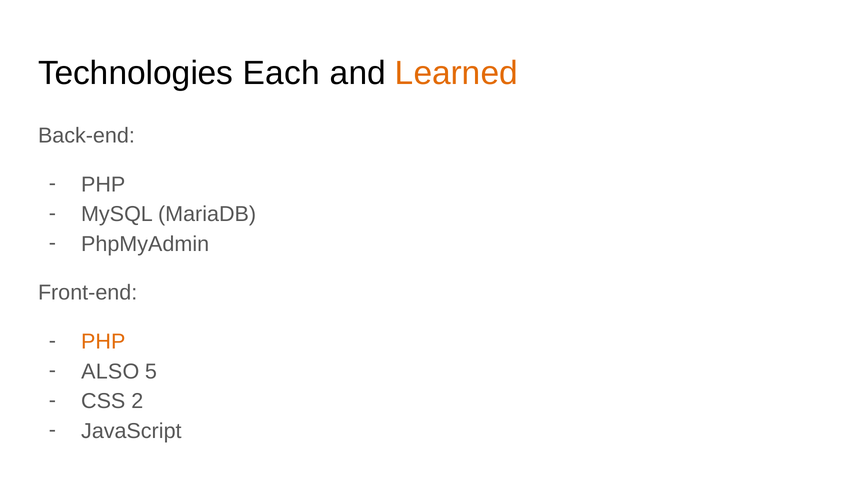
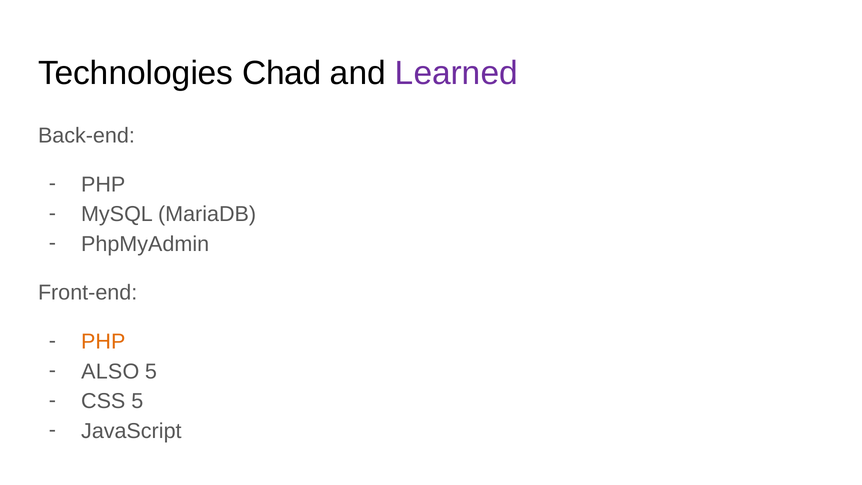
Each: Each -> Chad (282, 73)
Learned colour: orange -> purple (456, 73)
CSS 2: 2 -> 5 (137, 401)
